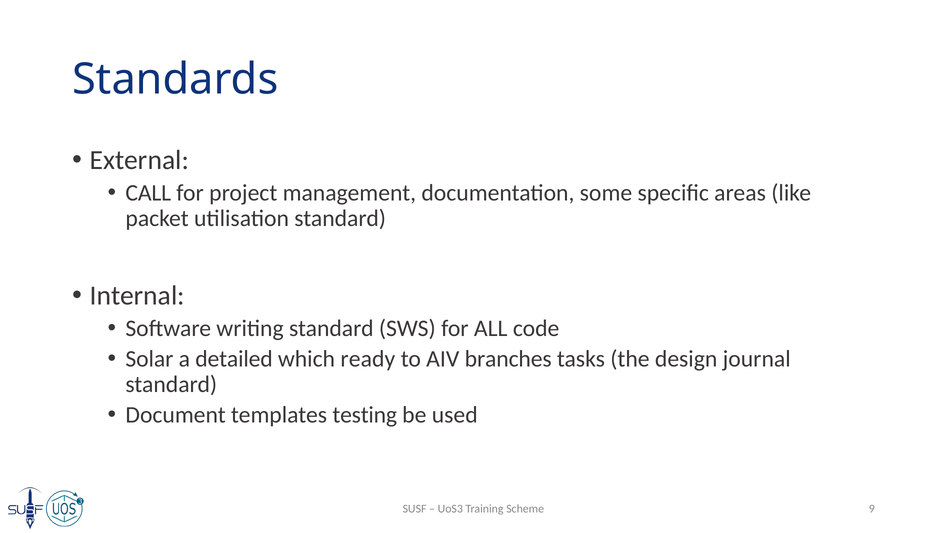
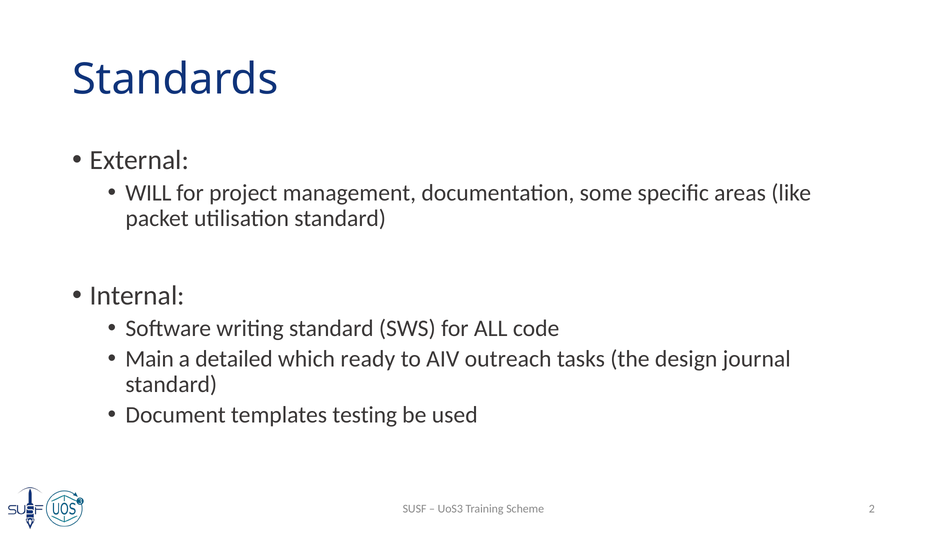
CALL: CALL -> WILL (148, 193)
Solar: Solar -> Main (150, 358)
branches: branches -> outreach (508, 358)
9: 9 -> 2 (872, 509)
